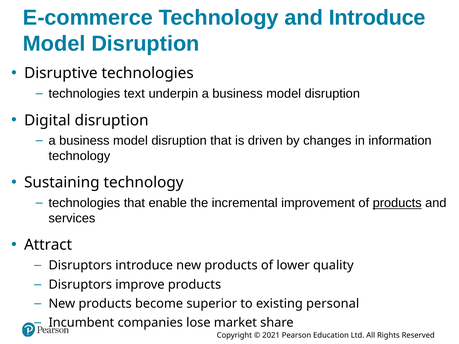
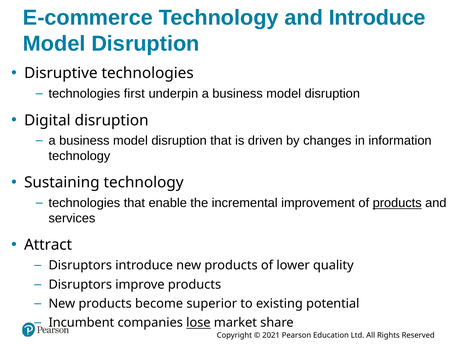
text: text -> first (134, 94)
personal: personal -> potential (333, 304)
lose underline: none -> present (198, 323)
